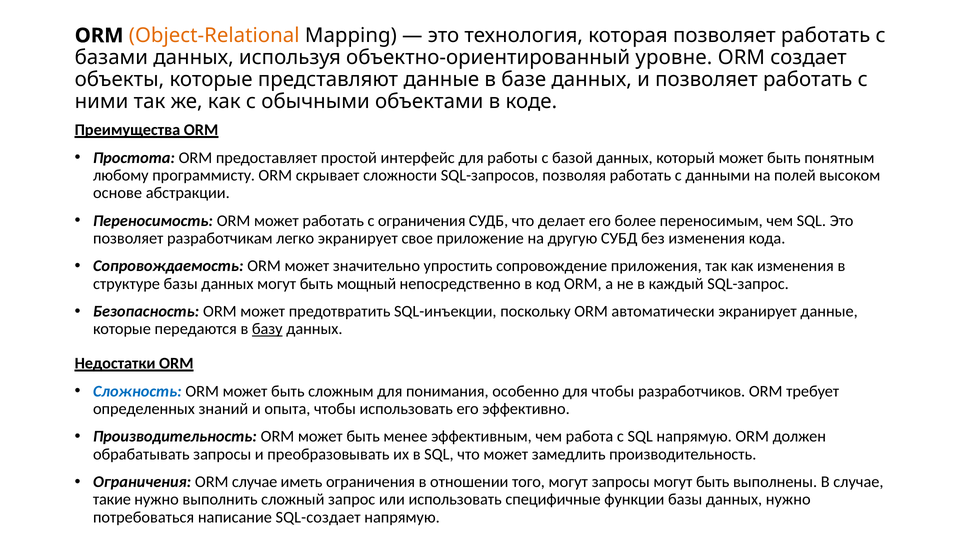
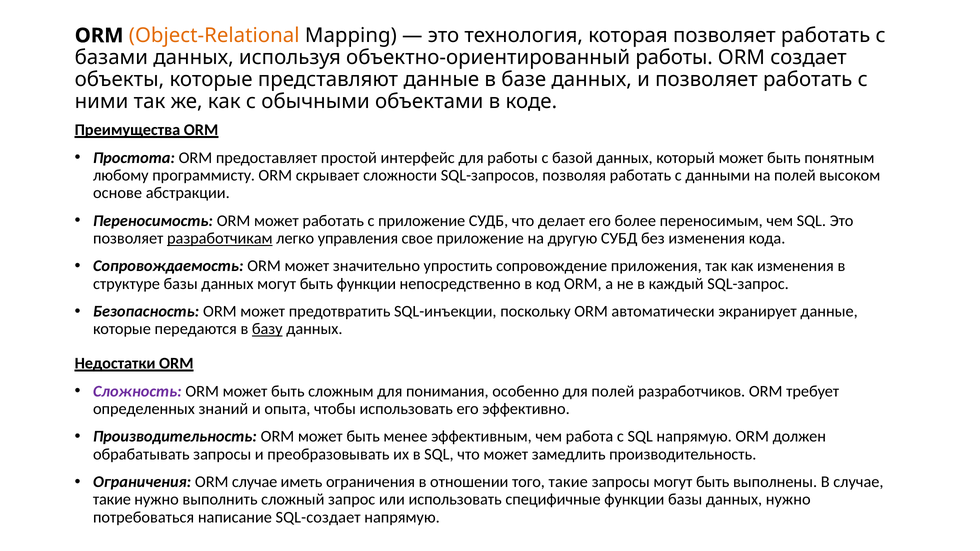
объектно-ориентированный уровне: уровне -> работы (674, 58)
с ограничения: ограничения -> приложение (422, 221)
разработчикам underline: none -> present (220, 238)
легко экранирует: экранирует -> управления (358, 238)
быть мощный: мощный -> функции (367, 284)
Сложность colour: blue -> purple (137, 391)
для чтобы: чтобы -> полей (613, 391)
того могут: могут -> такие (568, 482)
